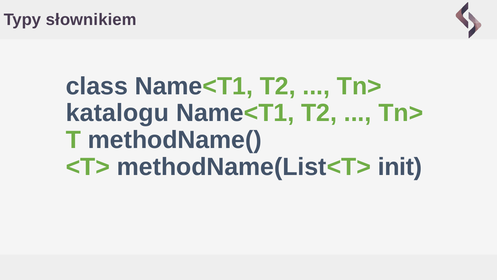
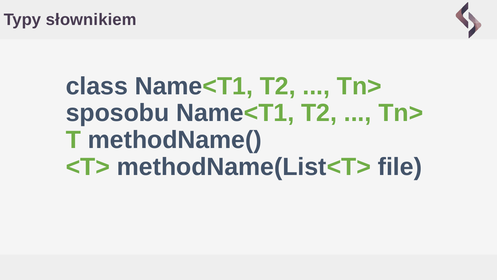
katalogu: katalogu -> sposobu (118, 113)
init: init -> file (400, 167)
